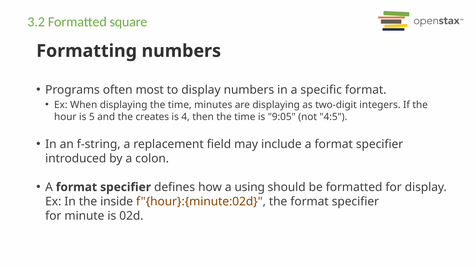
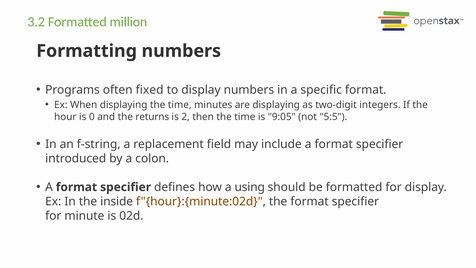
square: square -> million (128, 22)
most: most -> fixed (150, 90)
5: 5 -> 0 (92, 117)
creates: creates -> returns (152, 117)
4: 4 -> 2 (186, 117)
4:5: 4:5 -> 5:5 (333, 117)
